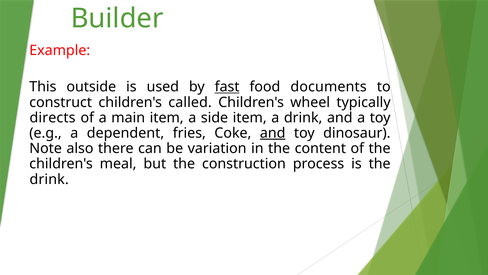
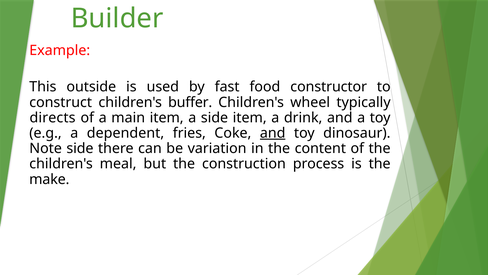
fast underline: present -> none (227, 87)
documents: documents -> constructor (329, 87)
called: called -> buffer (190, 102)
Note also: also -> side (80, 148)
drink: drink -> make (49, 179)
